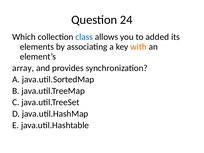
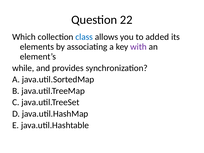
24: 24 -> 22 (126, 20)
with colour: orange -> purple (138, 47)
array: array -> while (23, 68)
